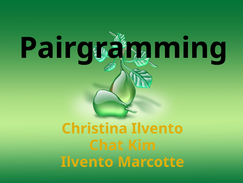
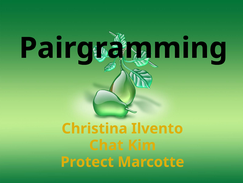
Ilvento: Ilvento -> Protect (87, 161)
